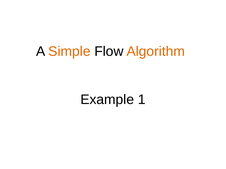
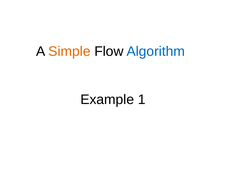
Algorithm colour: orange -> blue (156, 52)
